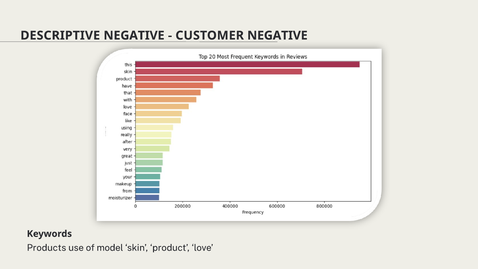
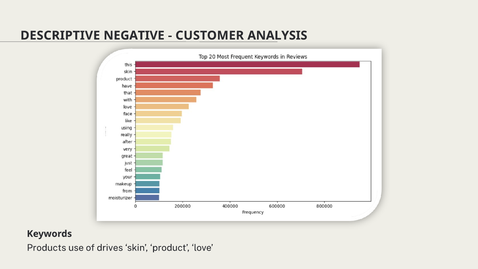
CUSTOMER NEGATIVE: NEGATIVE -> ANALYSIS (277, 35)
model: model -> drives (110, 248)
